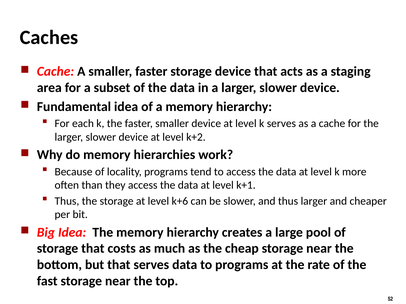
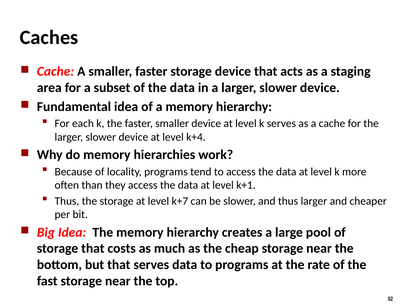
k+2: k+2 -> k+4 (196, 137)
k+6: k+6 -> k+7 (180, 201)
